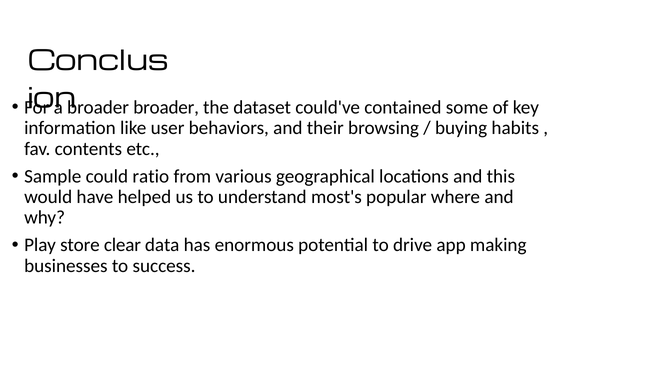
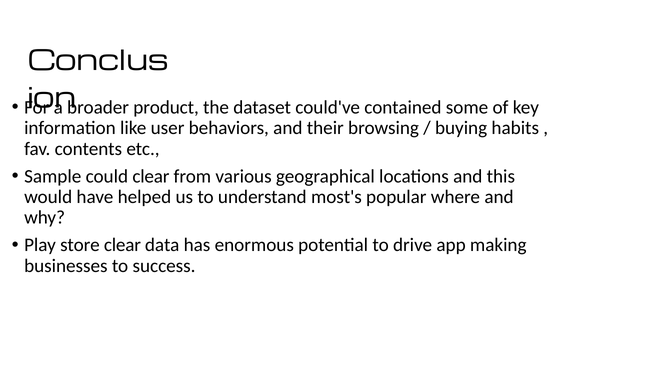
broader broader: broader -> product (166, 108)
could ratio: ratio -> clear (151, 177)
